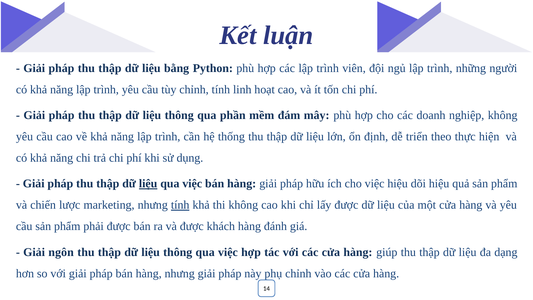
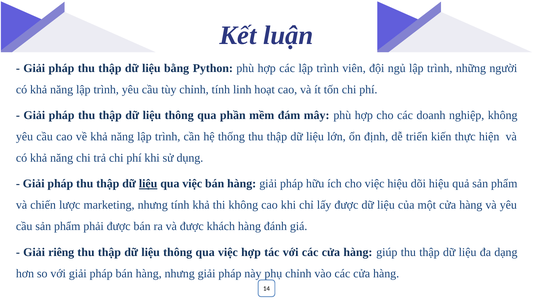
theo: theo -> kiến (441, 137)
tính underline: present -> none (180, 205)
ngôn: ngôn -> riêng (61, 252)
